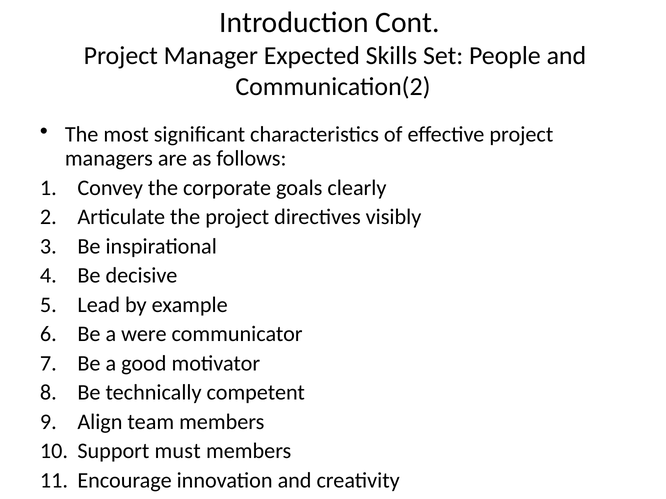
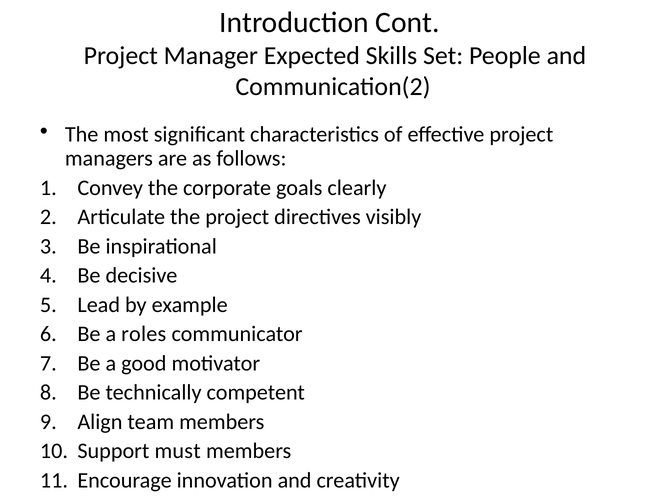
were: were -> roles (144, 334)
